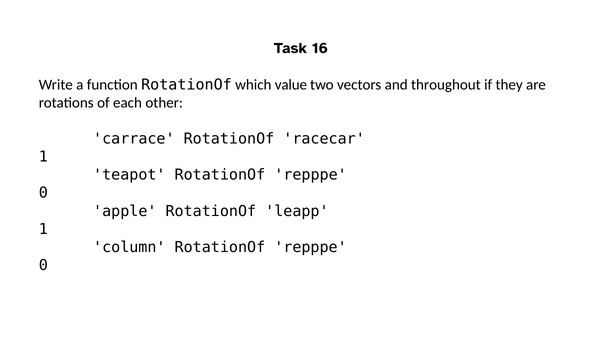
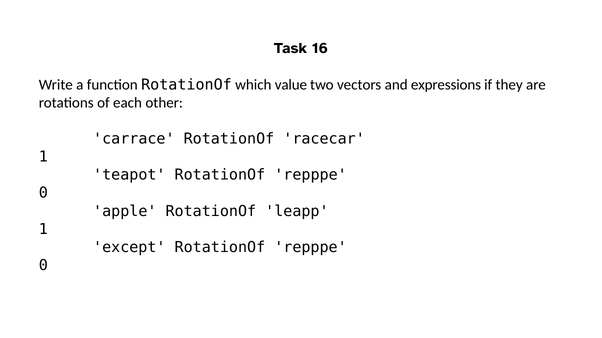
throughout: throughout -> expressions (446, 85)
column: column -> except (129, 248)
